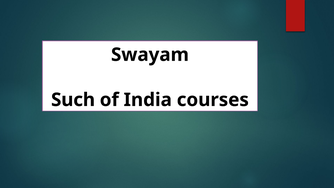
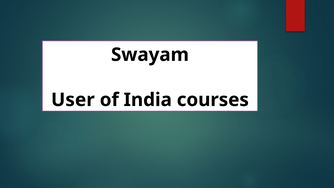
Such: Such -> User (73, 100)
